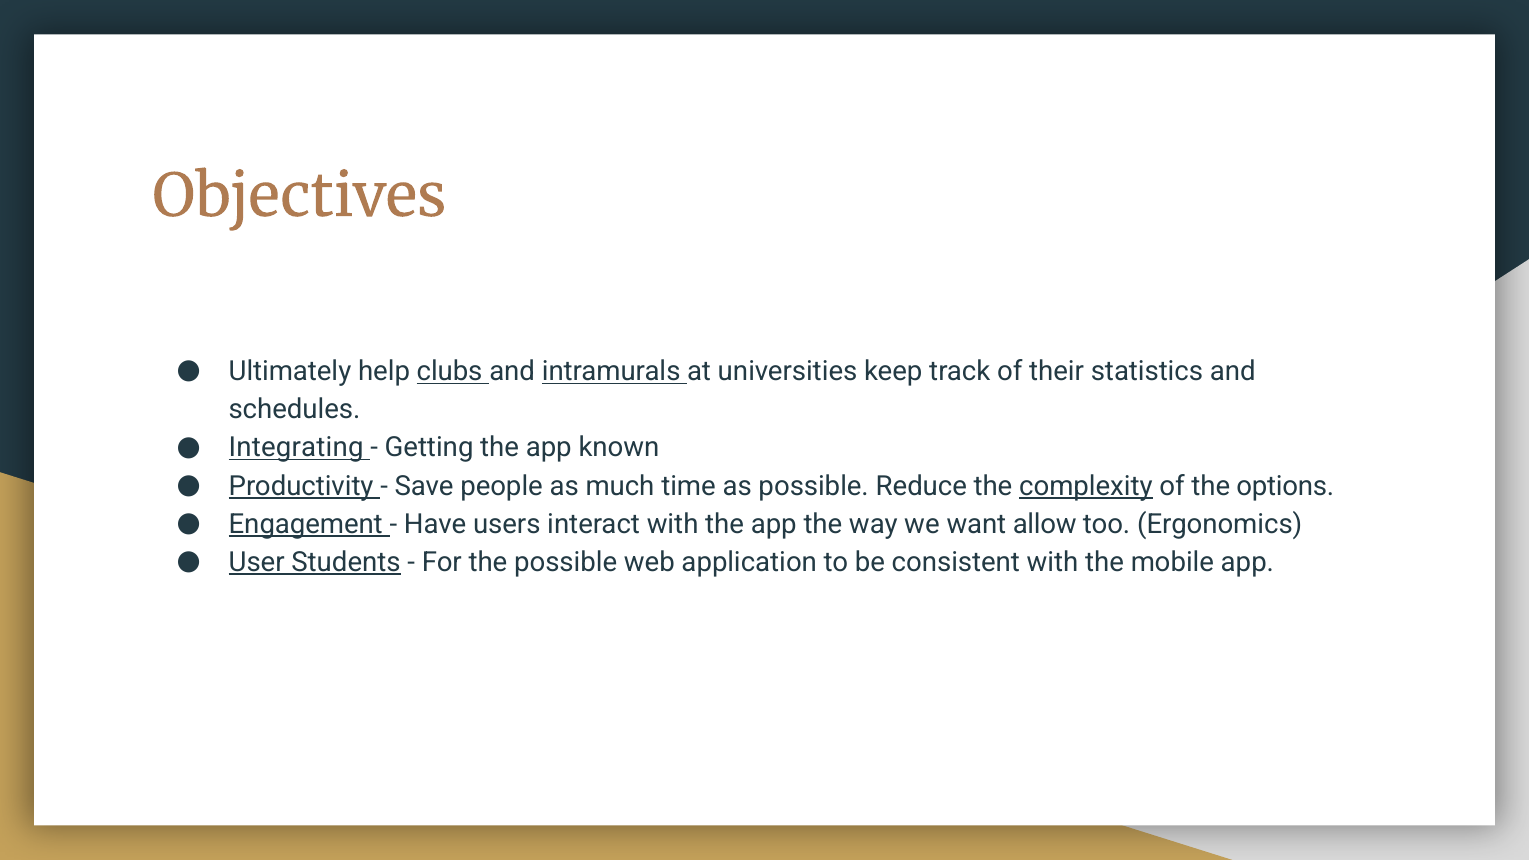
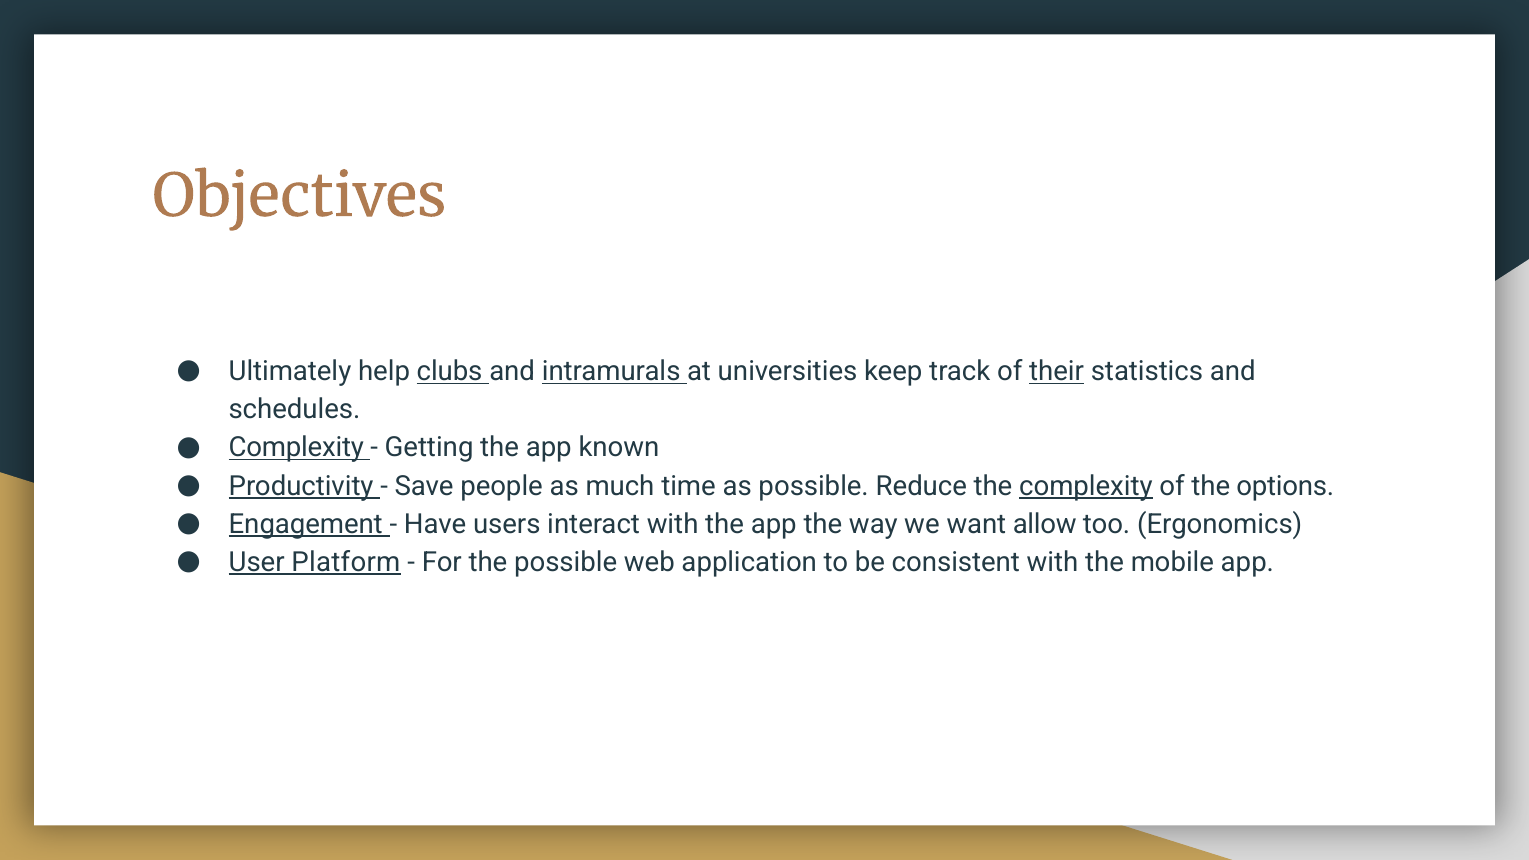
their underline: none -> present (1057, 372)
Integrating: Integrating -> Complexity (296, 448)
Students: Students -> Platform (346, 562)
